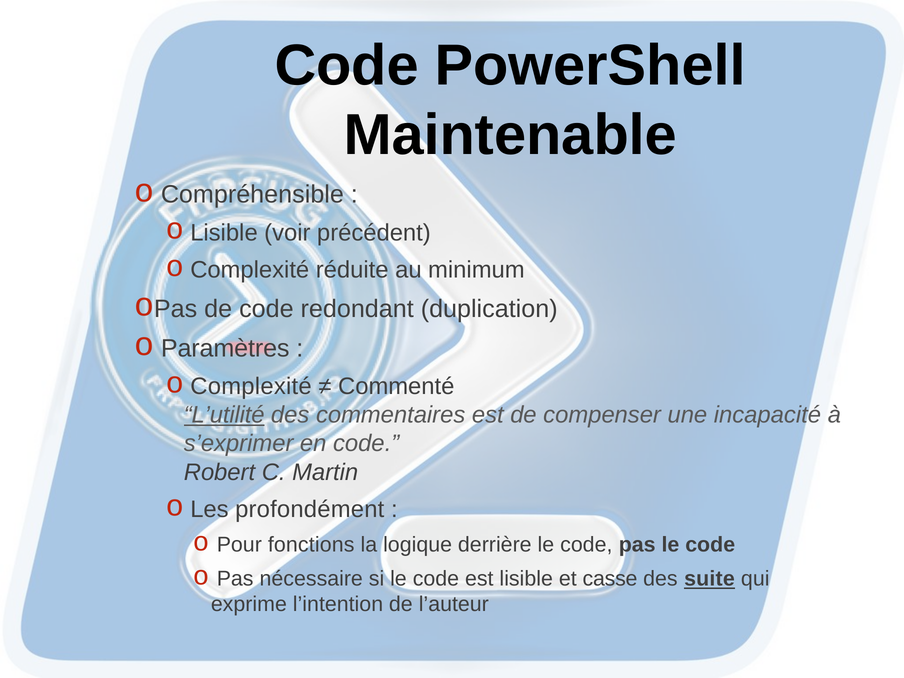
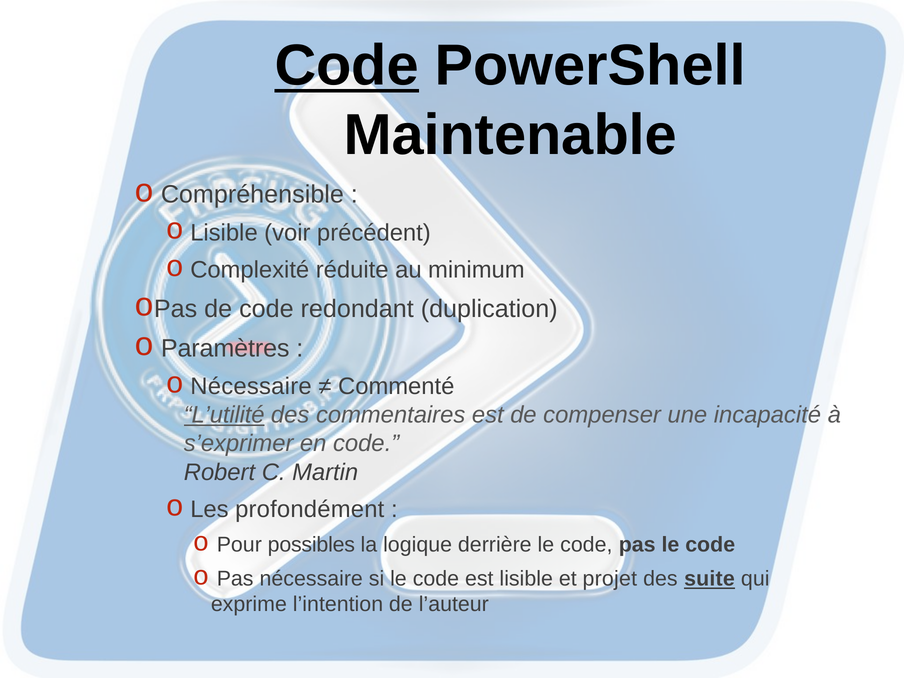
Code underline: none -> present (347, 66)
Complexité: Complexité -> Nécessaire (251, 386)
fonctions: fonctions -> possibles (311, 545)
casse: casse -> projet (610, 579)
